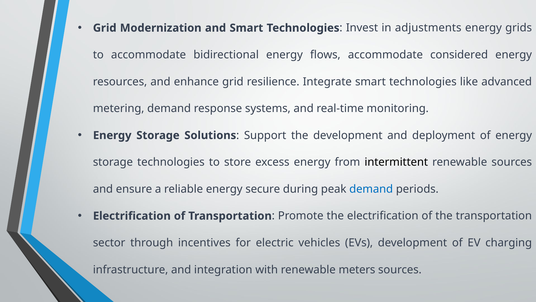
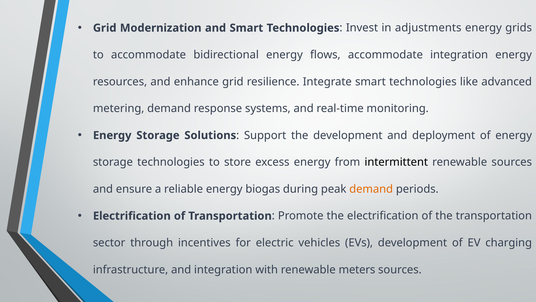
accommodate considered: considered -> integration (459, 55)
secure: secure -> biogas (263, 189)
demand colour: blue -> orange (371, 189)
